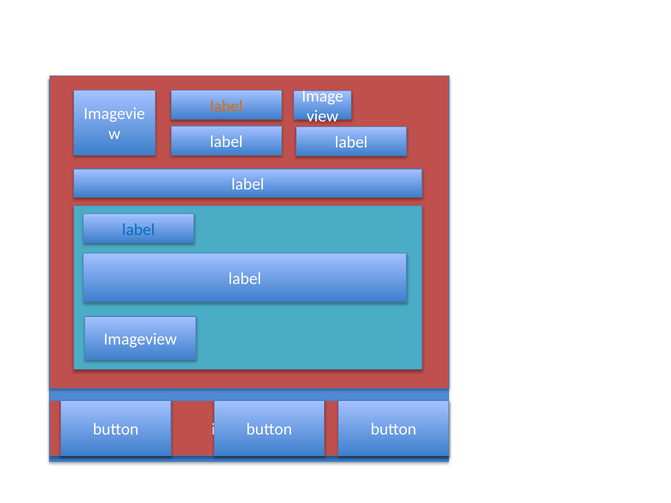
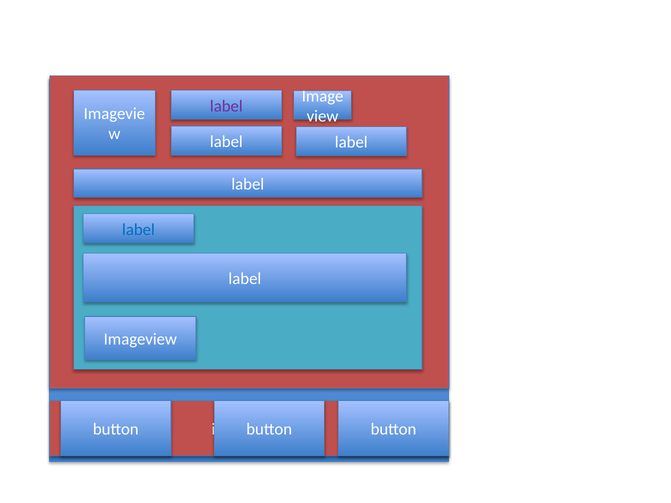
label colour: orange -> purple (226, 106)
